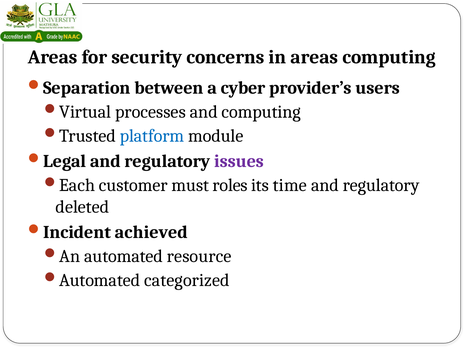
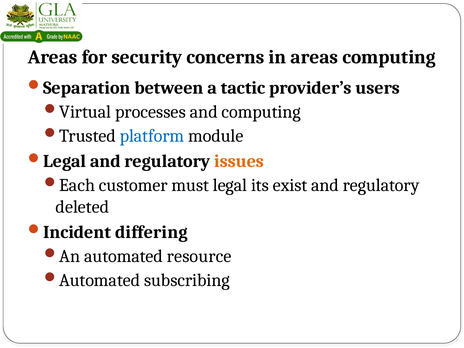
cyber: cyber -> tactic (243, 88)
issues colour: purple -> orange (239, 161)
roles: roles -> legal (230, 185)
time: time -> exist (290, 185)
achieved: achieved -> differing (151, 232)
categorized: categorized -> subscribing (187, 280)
